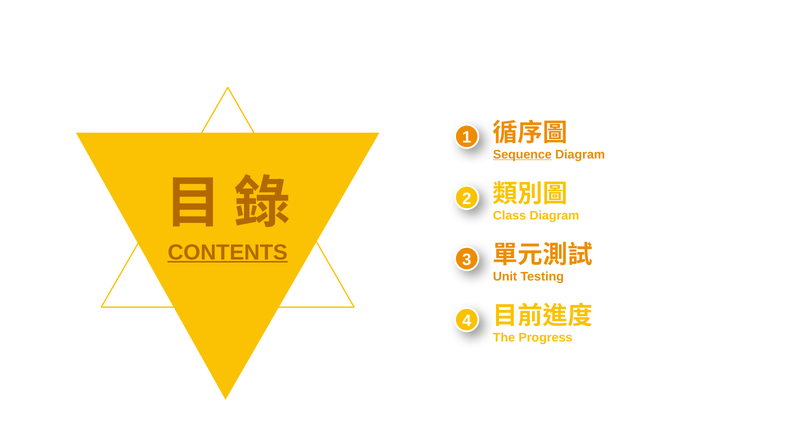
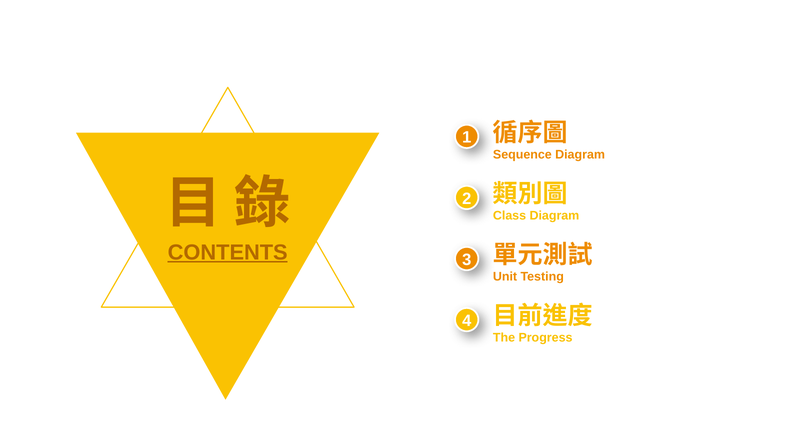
Sequence underline: present -> none (522, 155)
